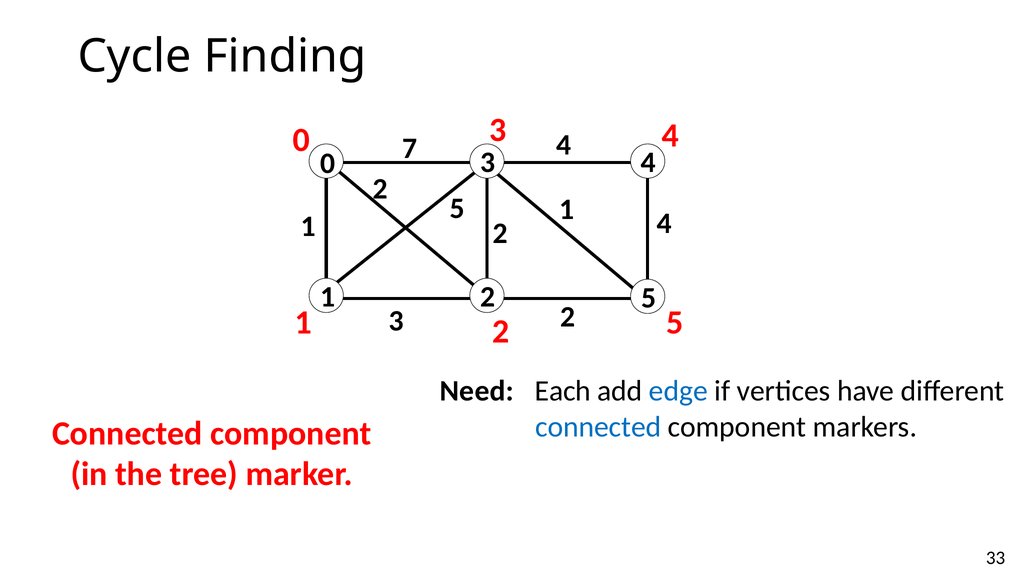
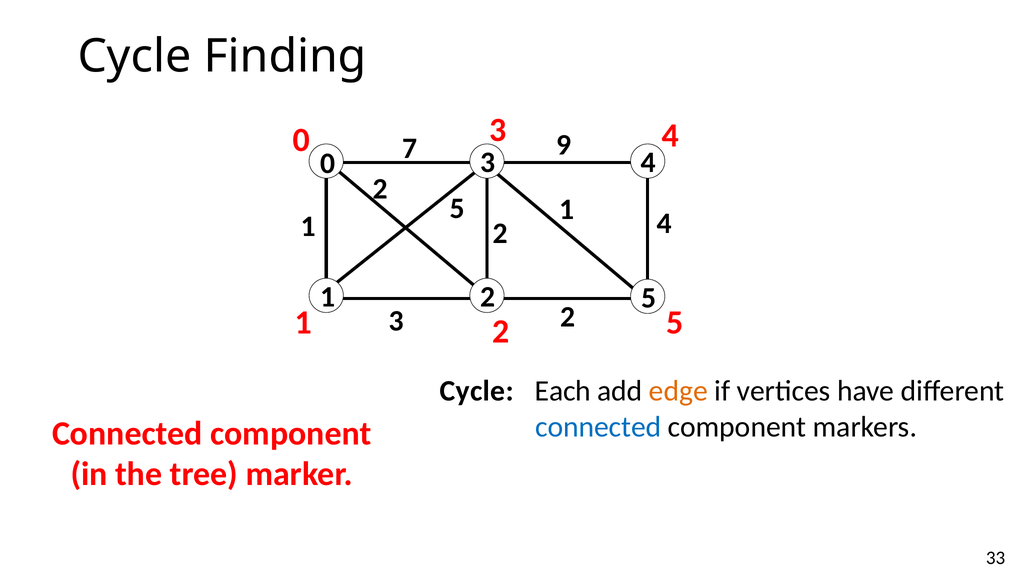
7 4: 4 -> 9 (564, 145)
Need: Need -> Cycle (477, 391)
edge colour: blue -> orange (678, 391)
